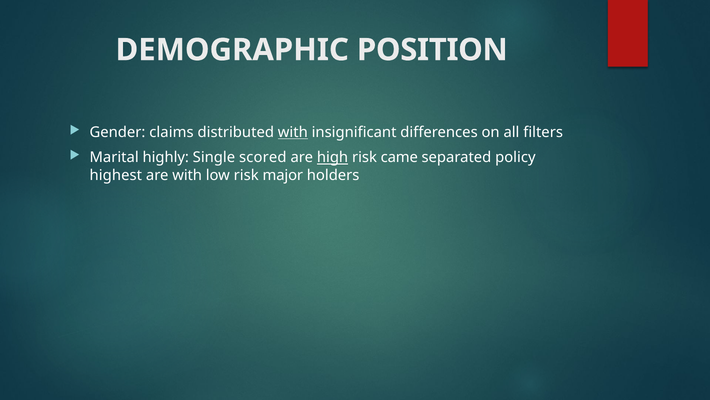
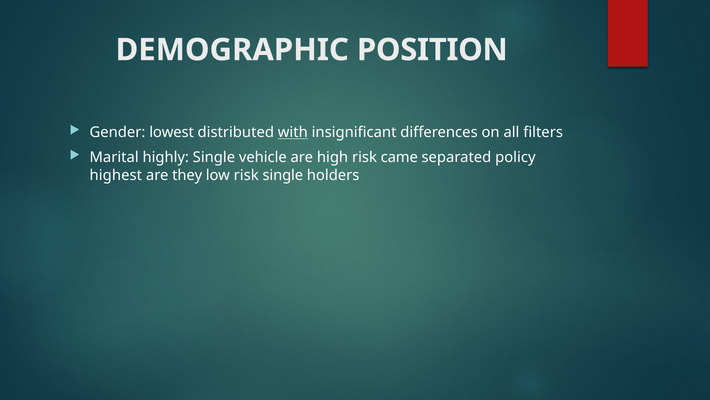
claims: claims -> lowest (172, 132)
scored: scored -> vehicle (263, 157)
high underline: present -> none (333, 157)
are with: with -> they (187, 175)
risk major: major -> single (283, 175)
